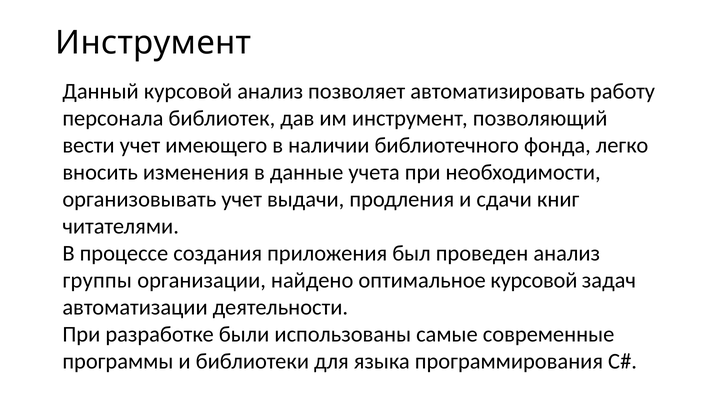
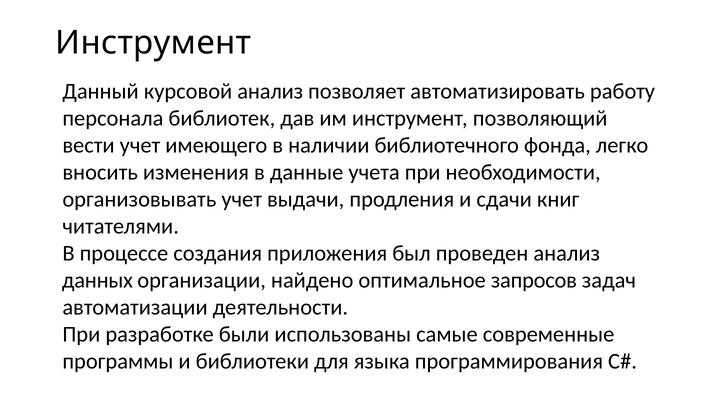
группы: группы -> данных (97, 281)
оптимальное курсовой: курсовой -> запросов (534, 281)
